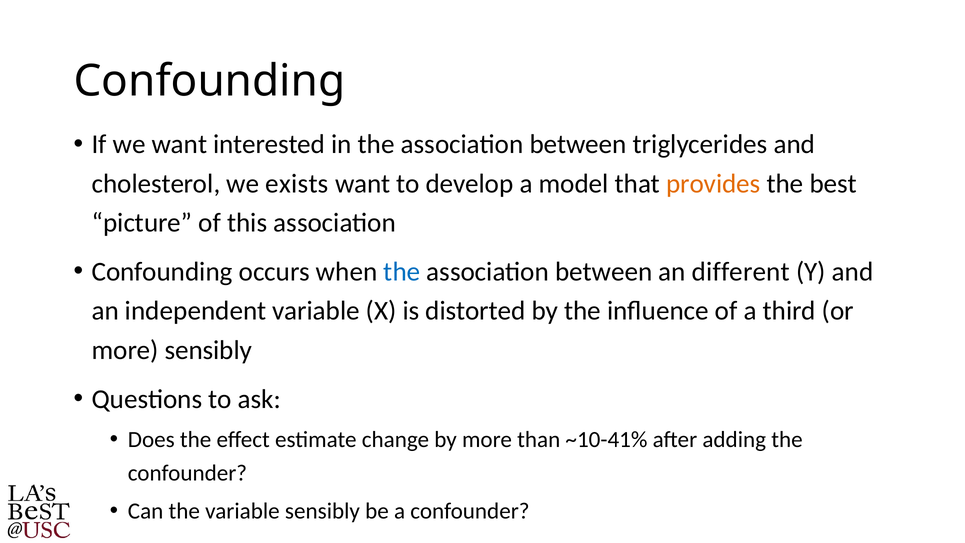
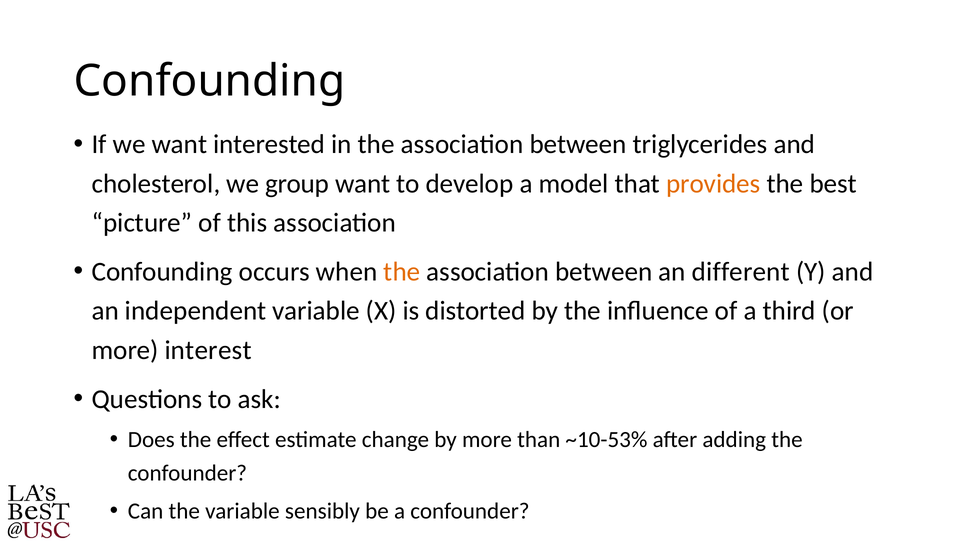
exists: exists -> group (297, 184)
the colour: blue -> orange (402, 272)
more sensibly: sensibly -> interest (208, 350)
~10-41%: ~10-41% -> ~10-53% (606, 440)
